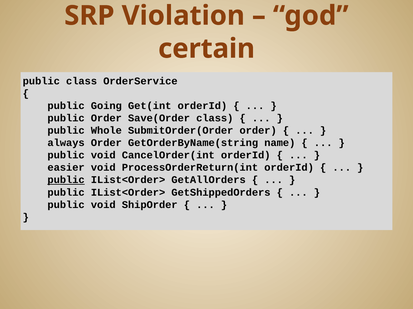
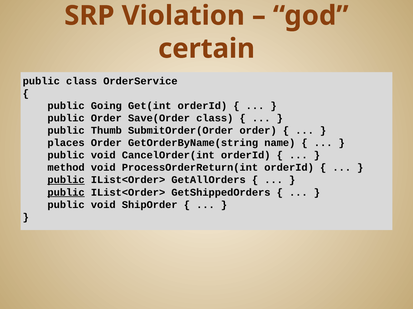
Whole: Whole -> Thumb (106, 131)
always: always -> places (66, 143)
easier: easier -> method (66, 168)
public underline: none -> present (66, 193)
